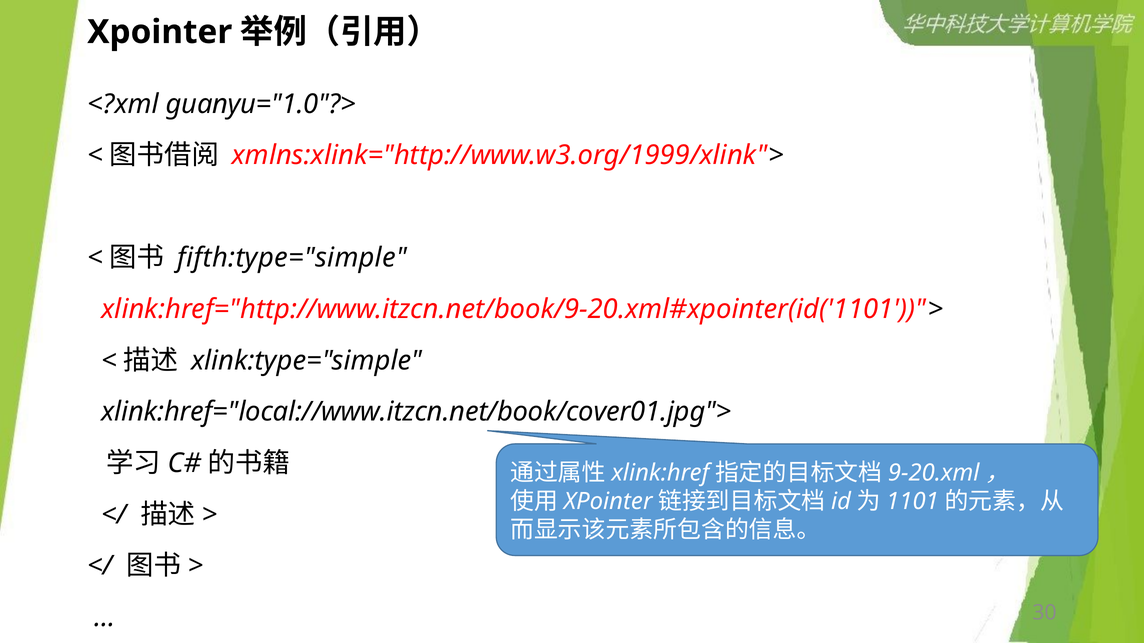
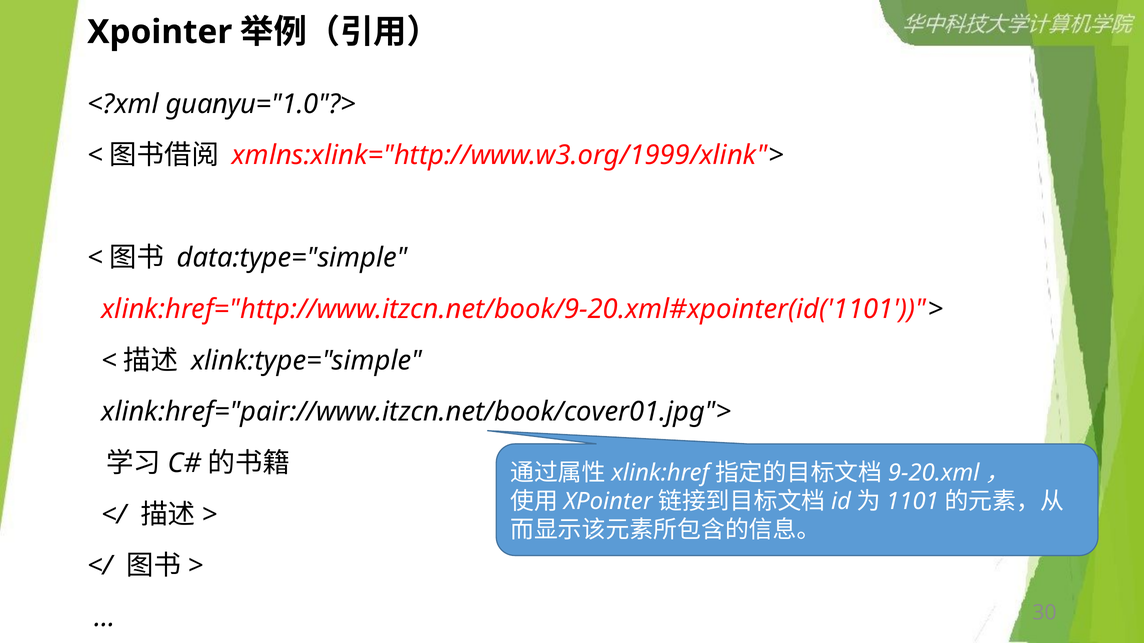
fifth:type="simple: fifth:type="simple -> data:type="simple (292, 258)
xlink:href="local://www.itzcn.net/book/cover01.jpg">: xlink:href="local://www.itzcn.net/book/cover01.jpg"> -> xlink:href="pair://www.itzcn.net/book/cover01.jpg"> (416, 412)
